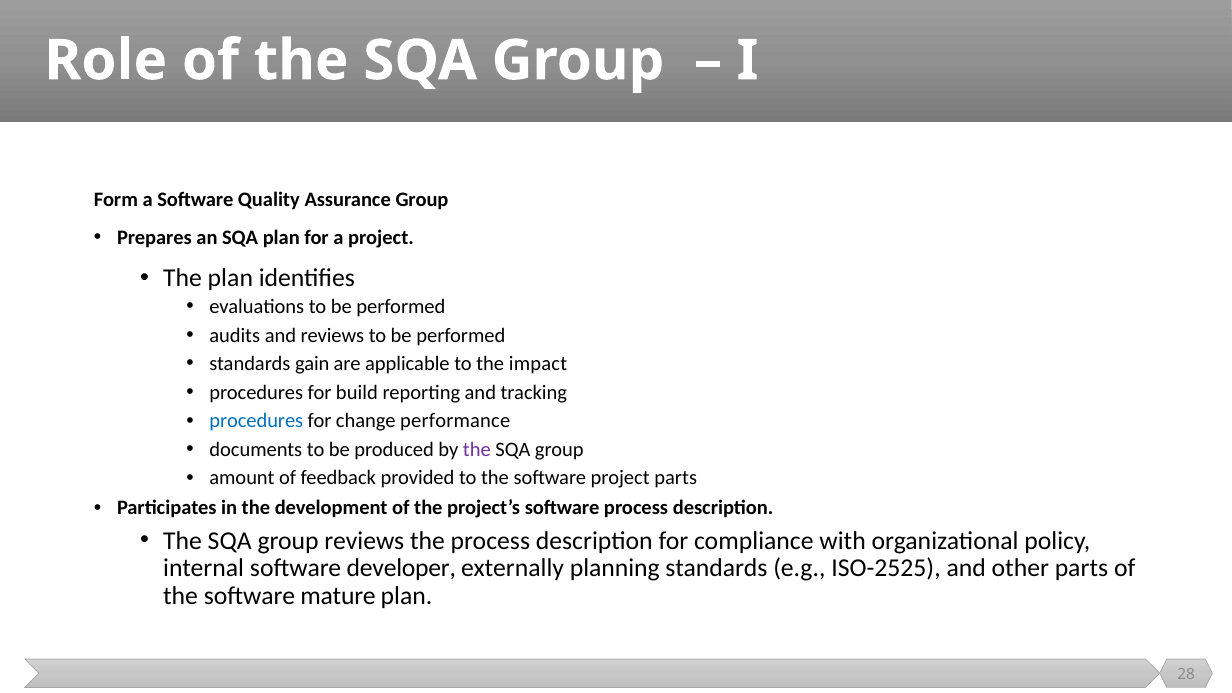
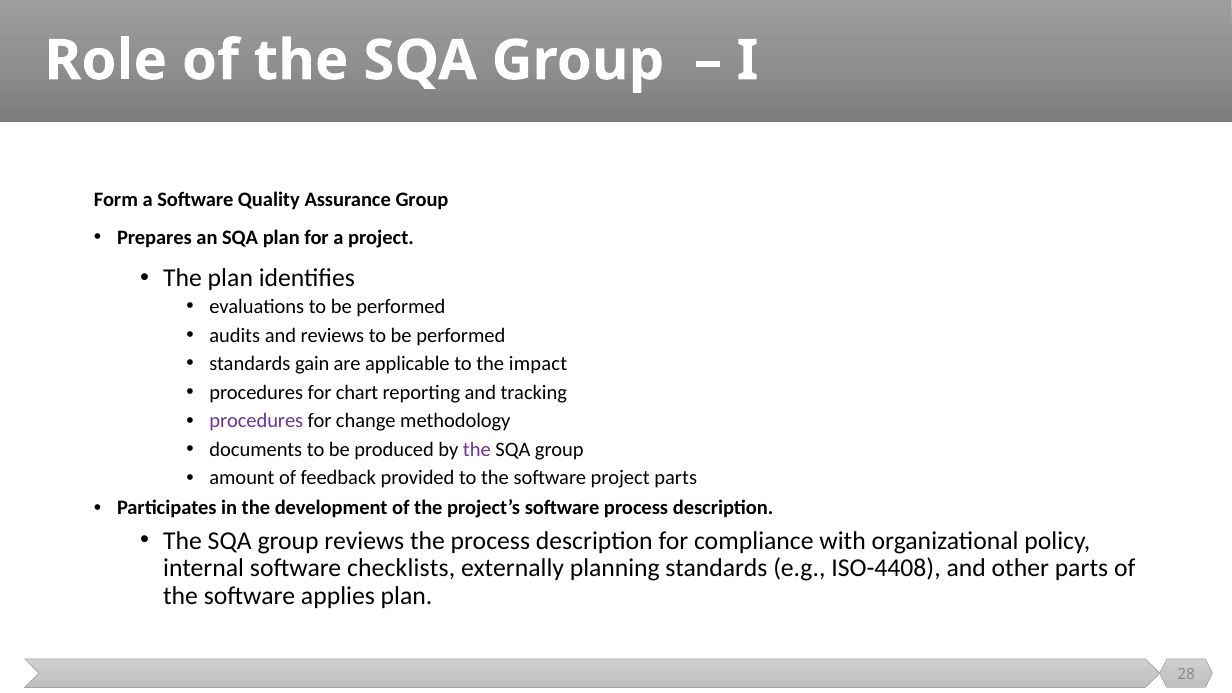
build: build -> chart (357, 392)
procedures colour: blue -> purple (256, 421)
performance: performance -> methodology (455, 421)
developer: developer -> checklists (401, 568)
ISO-2525: ISO-2525 -> ISO-4408 (886, 568)
mature: mature -> applies (338, 596)
